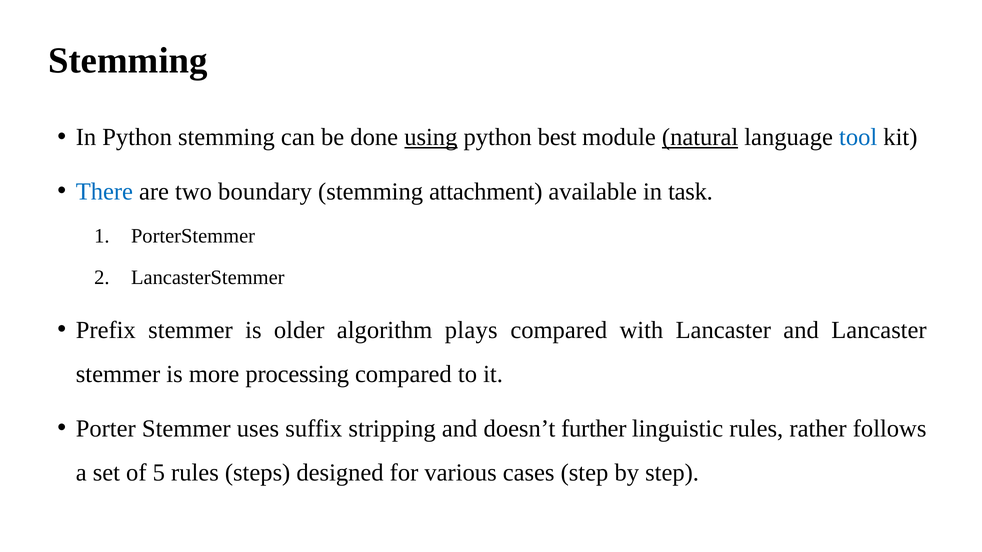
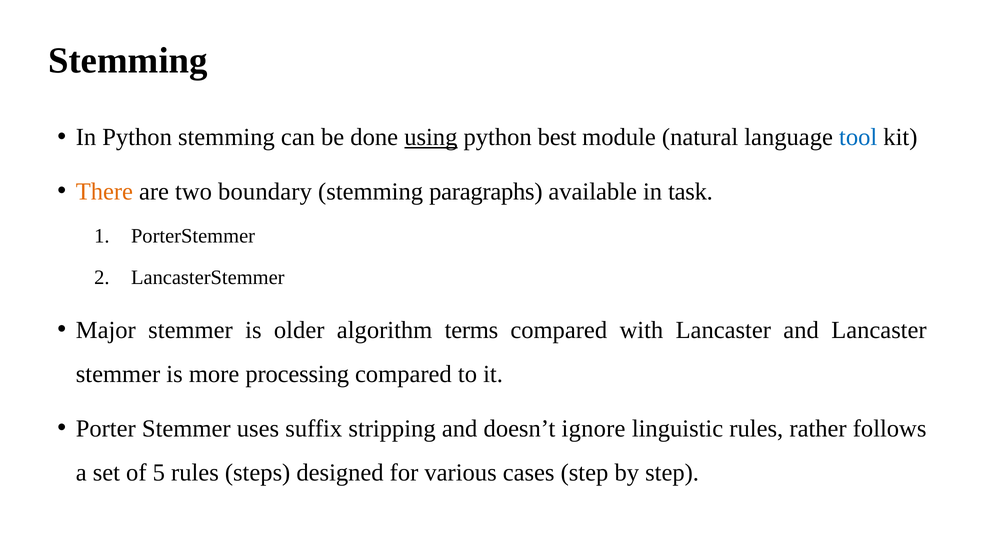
natural underline: present -> none (700, 137)
There colour: blue -> orange (104, 192)
attachment: attachment -> paragraphs (486, 192)
Prefix: Prefix -> Major (106, 330)
plays: plays -> terms (471, 330)
further: further -> ignore (594, 429)
